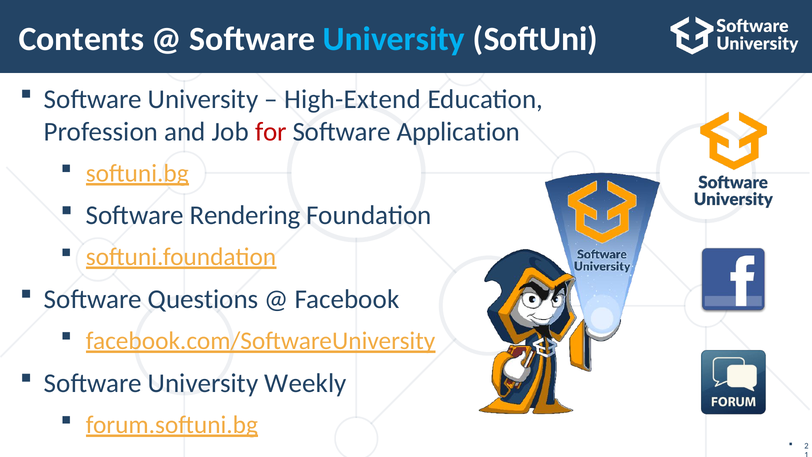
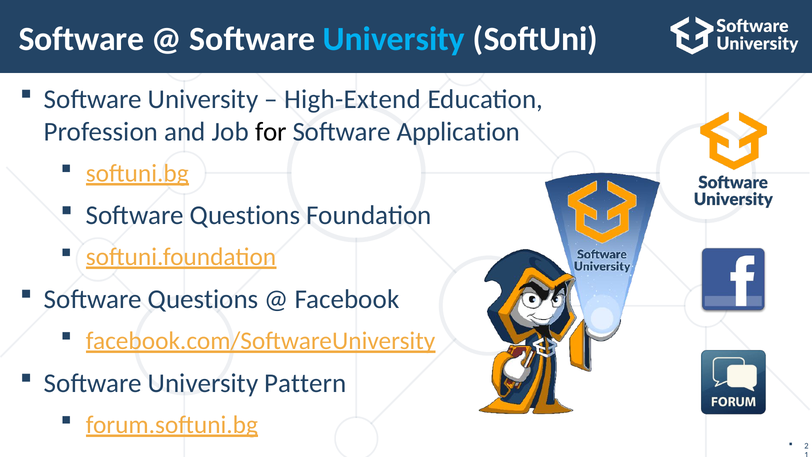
Contents: Contents -> Software (81, 39)
for colour: red -> black (271, 132)
Rendering: Rendering -> Questions (245, 215)
Weekly: Weekly -> Pattern (305, 383)
